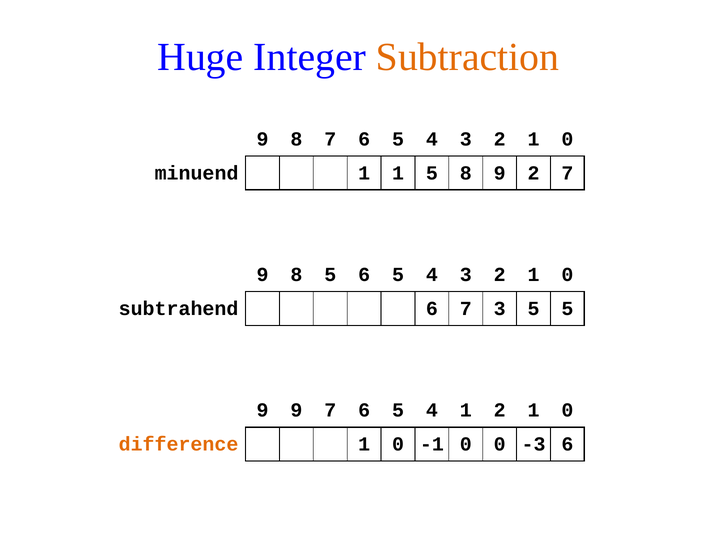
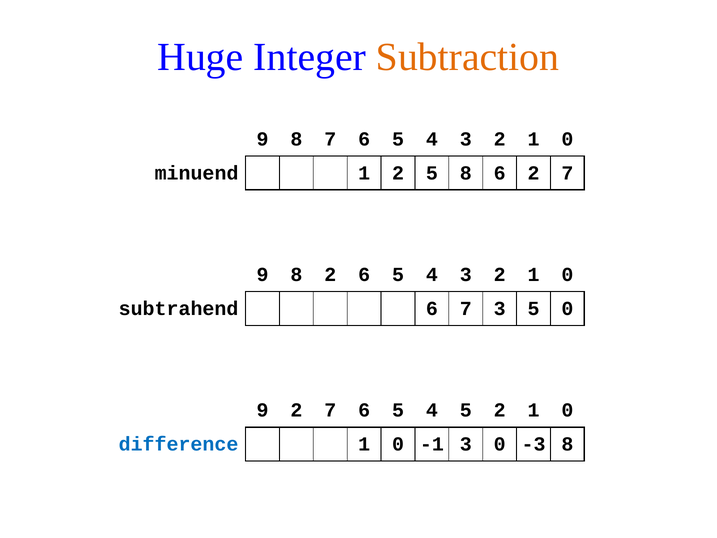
1 1: 1 -> 2 (398, 173)
8 9: 9 -> 6 (500, 173)
8 5: 5 -> 2 (330, 275)
5 5: 5 -> 0 (567, 309)
9 9: 9 -> 2 (296, 410)
4 1: 1 -> 5 (466, 410)
difference colour: orange -> blue (179, 444)
-1 0: 0 -> 3 (466, 444)
-3 6: 6 -> 8 (567, 444)
